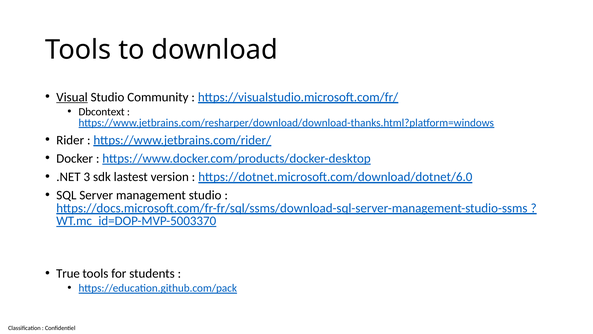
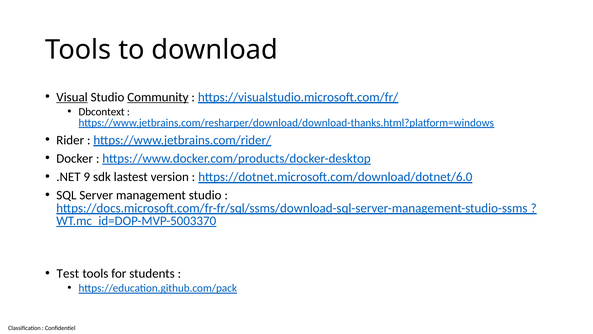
Community underline: none -> present (158, 97)
3: 3 -> 9 (87, 177)
True: True -> Test (68, 273)
